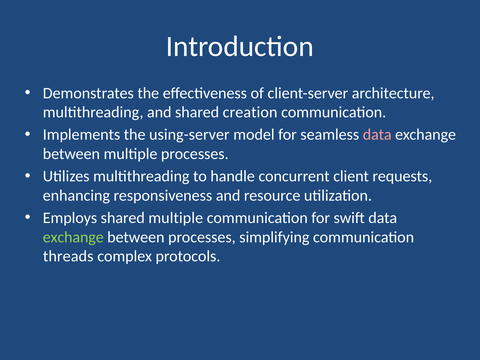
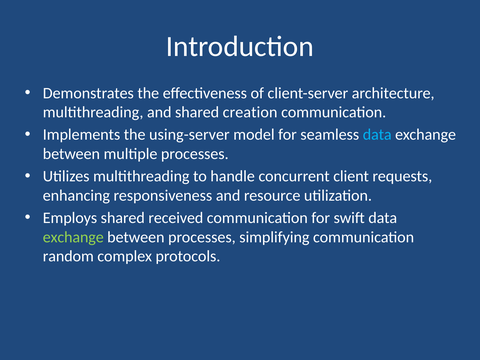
data colour: pink -> light blue (377, 135)
shared multiple: multiple -> received (176, 218)
threads: threads -> random (68, 256)
